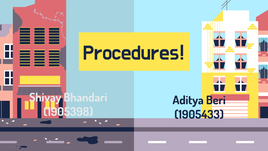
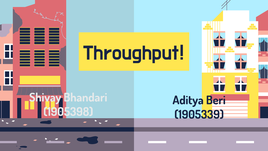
Procedures: Procedures -> Throughput (134, 53)
1905433: 1905433 -> 1905339 (199, 114)
